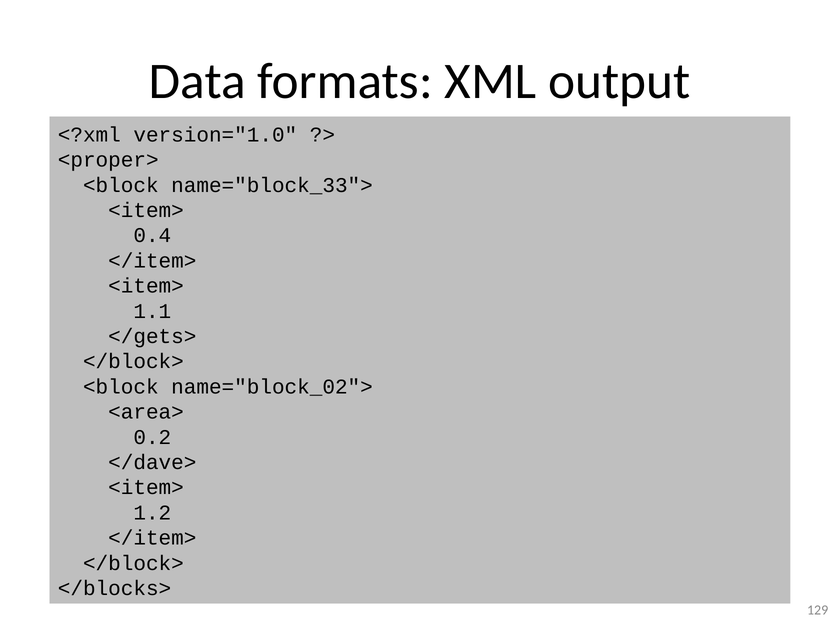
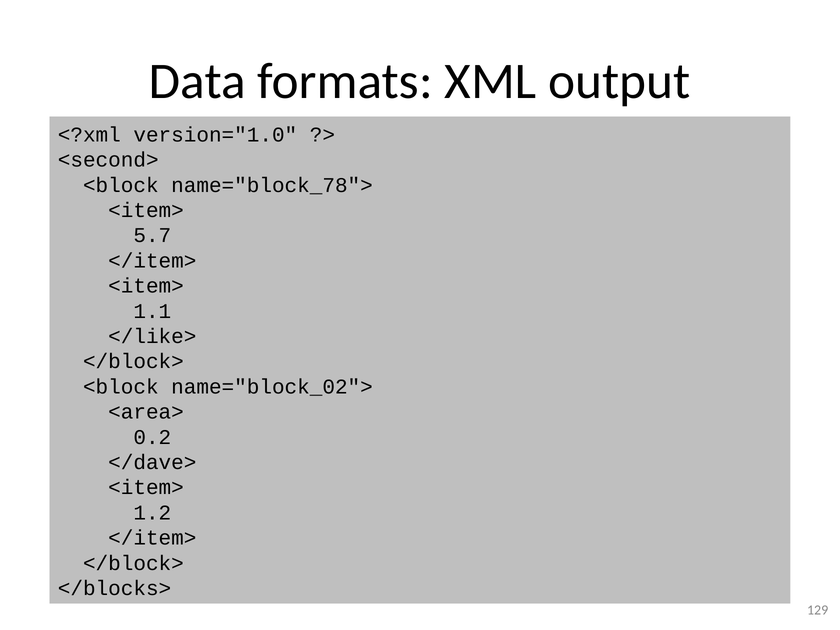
<proper>: <proper> -> <second> (108, 160)
name="block_33">: name="block_33"> -> name="block_78"> (272, 185)
0.4: 0.4 -> 5.7 (152, 236)
</gets>: </gets> -> </like> (152, 336)
